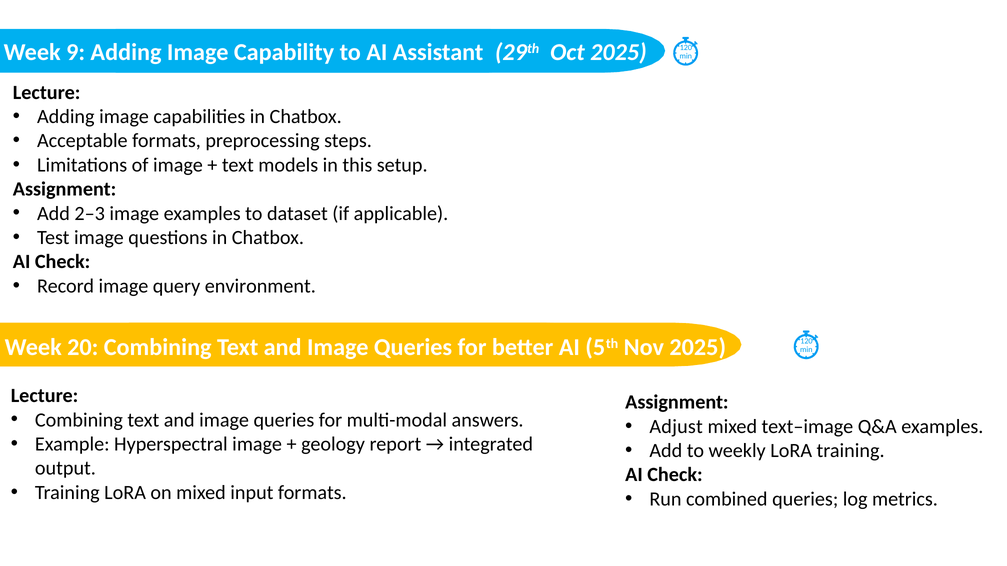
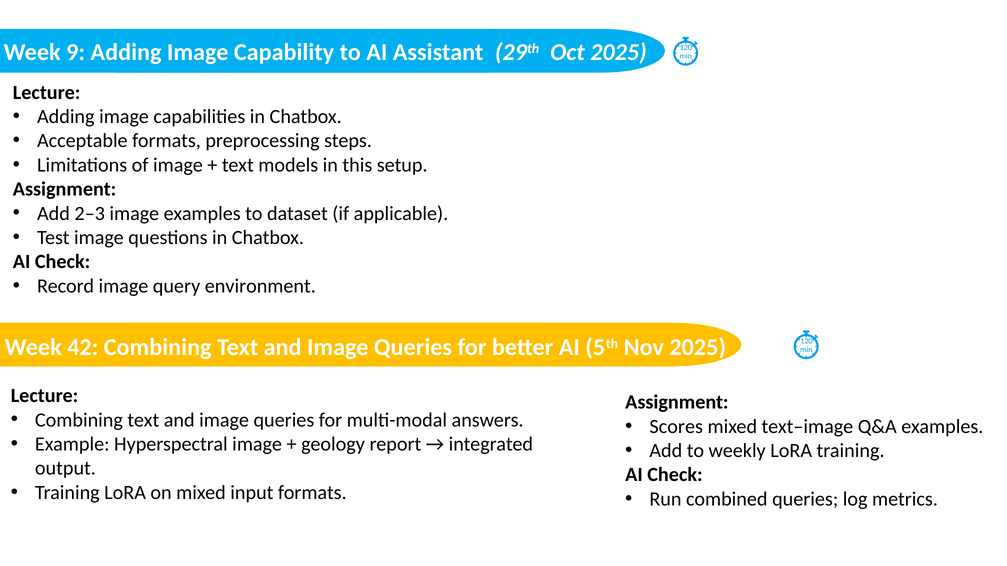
20: 20 -> 42 (83, 348)
Adjust: Adjust -> Scores (676, 427)
